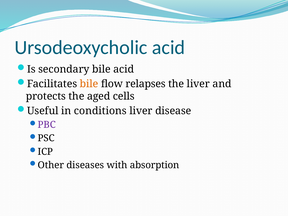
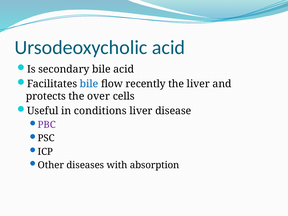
bile colour: orange -> blue (89, 84)
relapses: relapses -> recently (146, 84)
aged: aged -> over (99, 96)
